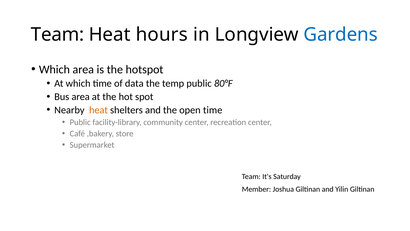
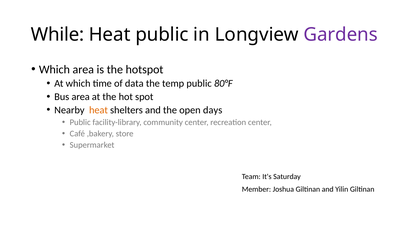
Team: Team -> While (58, 34)
Heat hours: hours -> public (162, 34)
Gardens colour: blue -> purple (341, 34)
open time: time -> days (213, 110)
